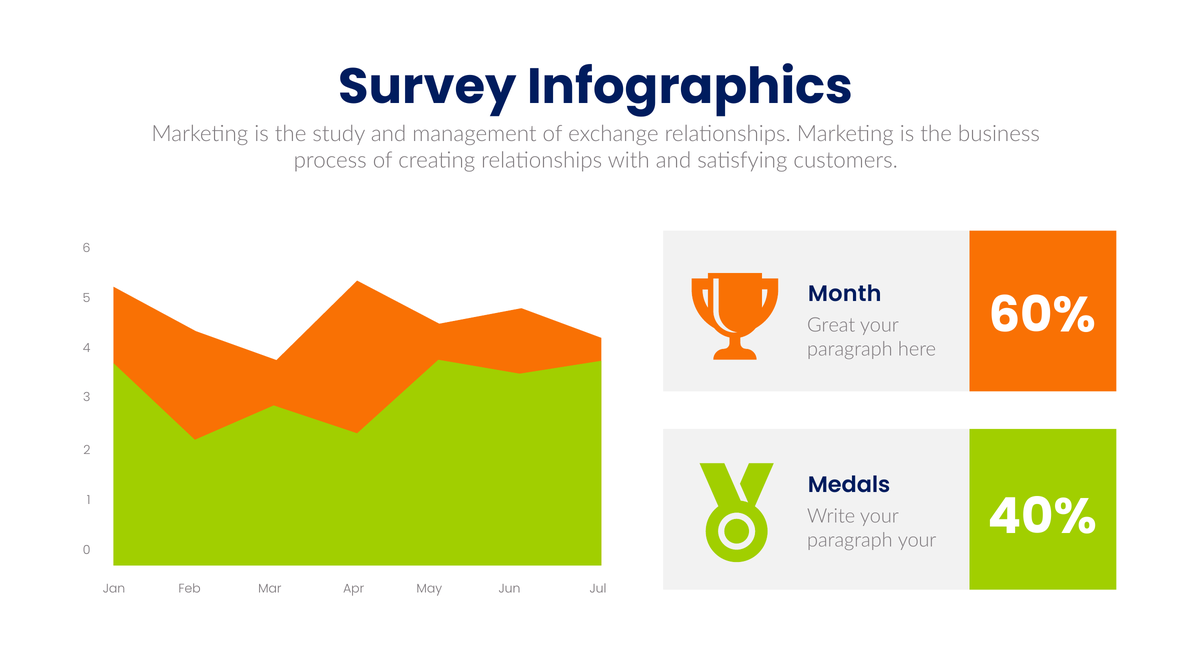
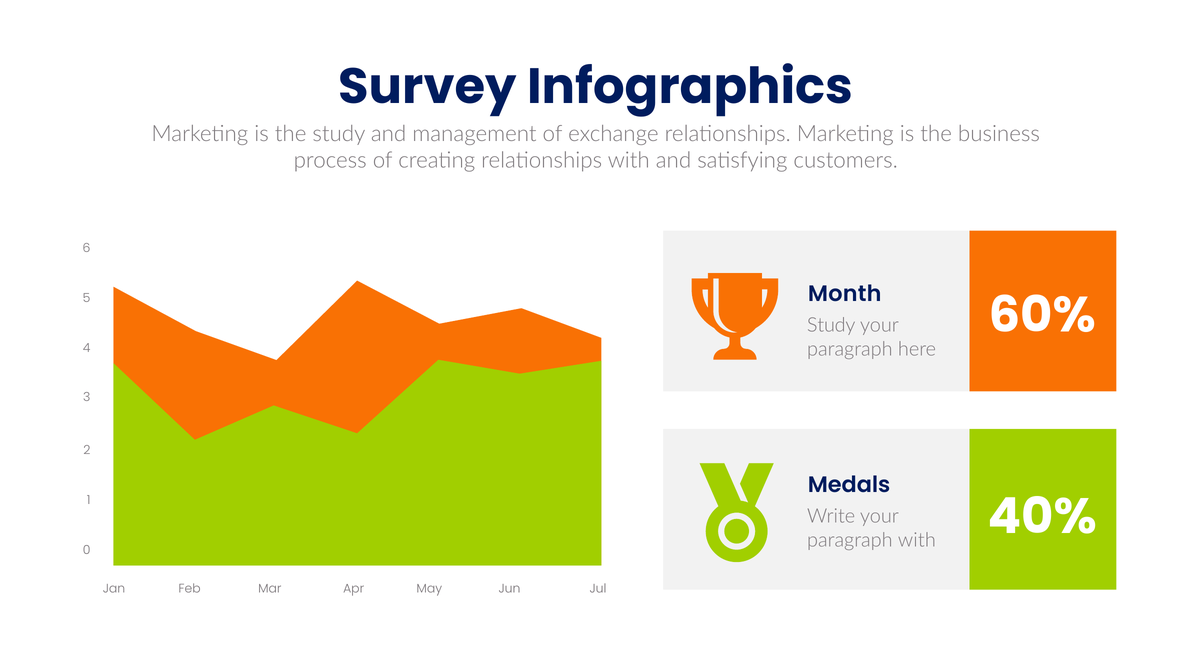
Great: Great -> Study (831, 325)
paragraph your: your -> with (917, 540)
